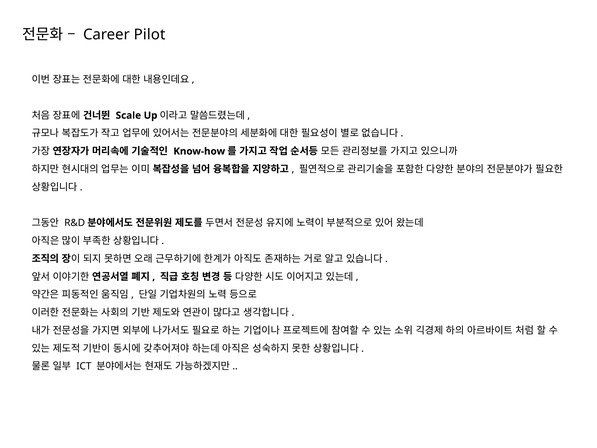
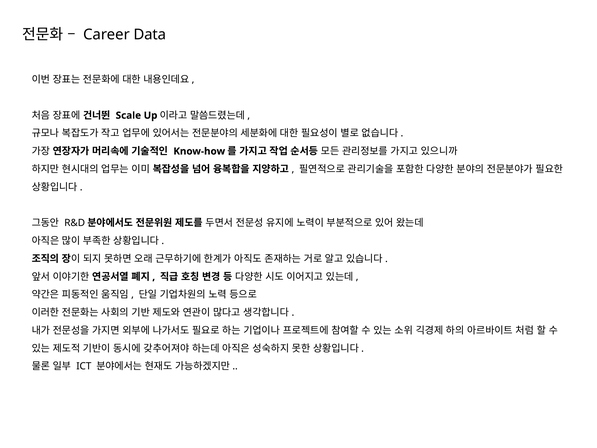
Pilot: Pilot -> Data (150, 35)
